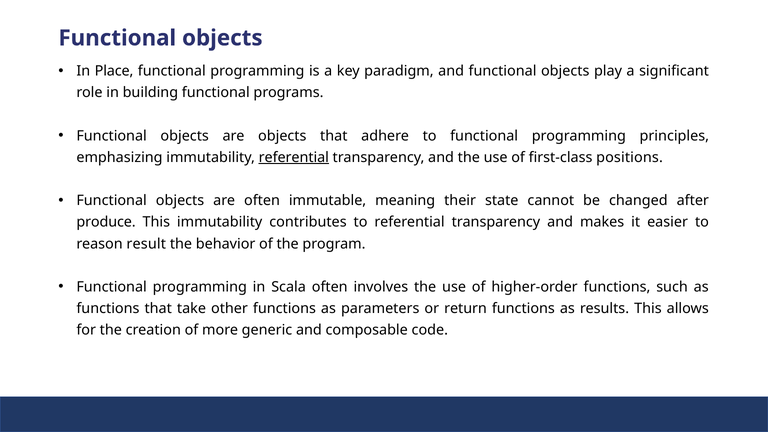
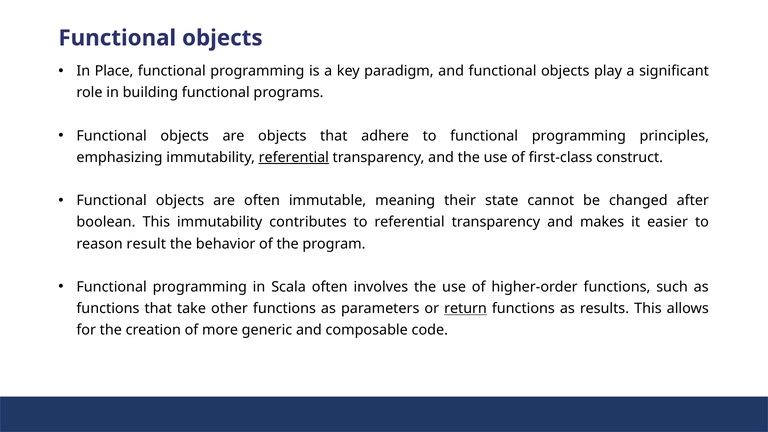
positions: positions -> construct (630, 157)
produce: produce -> boolean (106, 222)
return underline: none -> present (466, 309)
